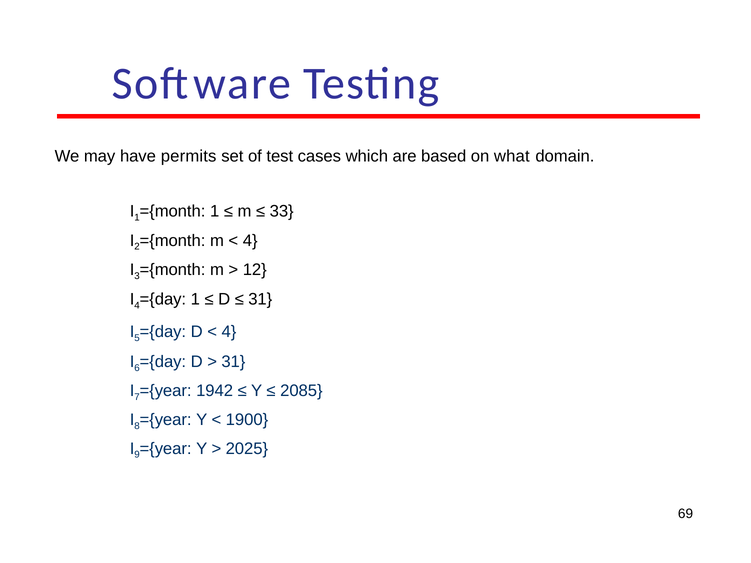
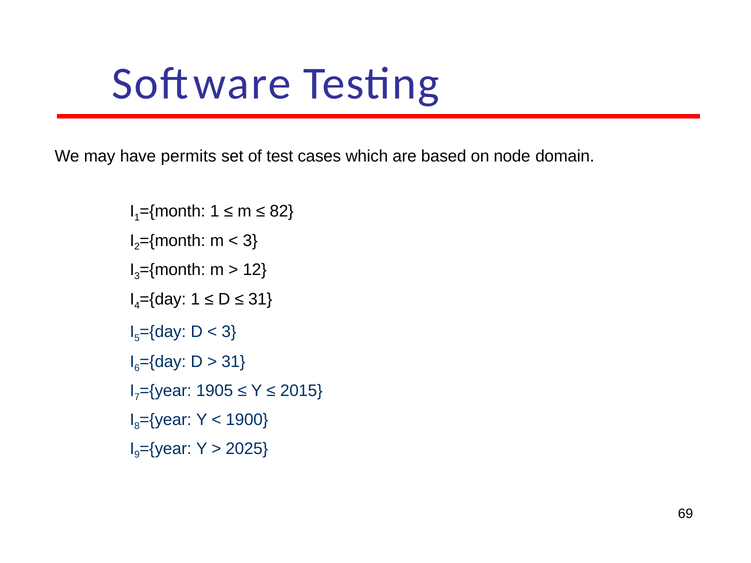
what: what -> node (512, 157)
33: 33 -> 82 (282, 211)
4: 4 -> 3 (250, 241)
4: 4 -> 3 (229, 332)
1942: 1942 -> 1905 (215, 391)
2085: 2085 -> 2015 (301, 391)
